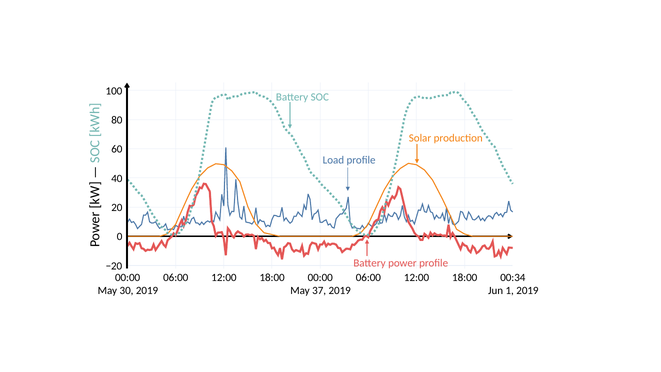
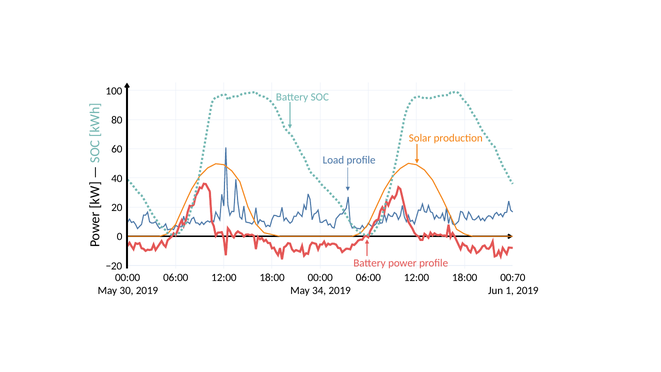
00:34: 00:34 -> 00:70 (513, 277)
37: 37 -> 34 (319, 290)
